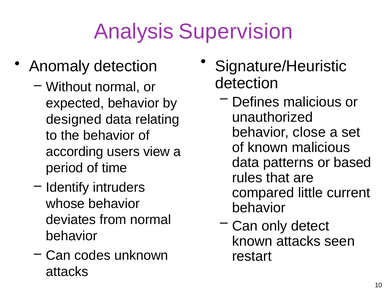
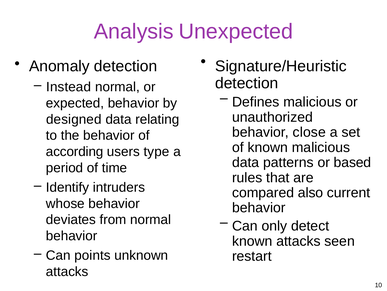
Supervision: Supervision -> Unexpected (236, 31)
Without: Without -> Instead (69, 87)
view: view -> type (156, 151)
little: little -> also (311, 192)
codes: codes -> points (92, 255)
